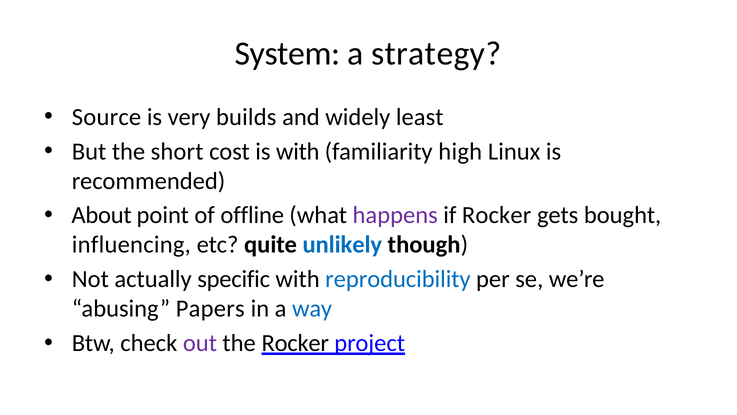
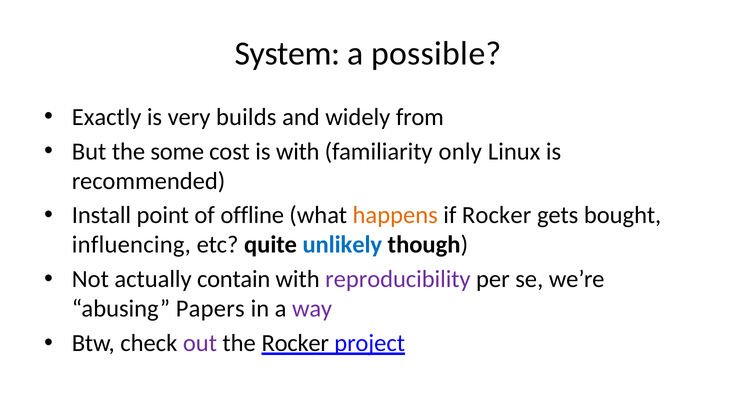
strategy: strategy -> possible (436, 53)
Source: Source -> Exactly (107, 117)
least: least -> from (420, 117)
short: short -> some (177, 151)
high: high -> only (460, 151)
About: About -> Install (101, 215)
happens colour: purple -> orange (395, 215)
specific: specific -> contain (234, 279)
reproducibility colour: blue -> purple (398, 279)
way colour: blue -> purple (312, 308)
